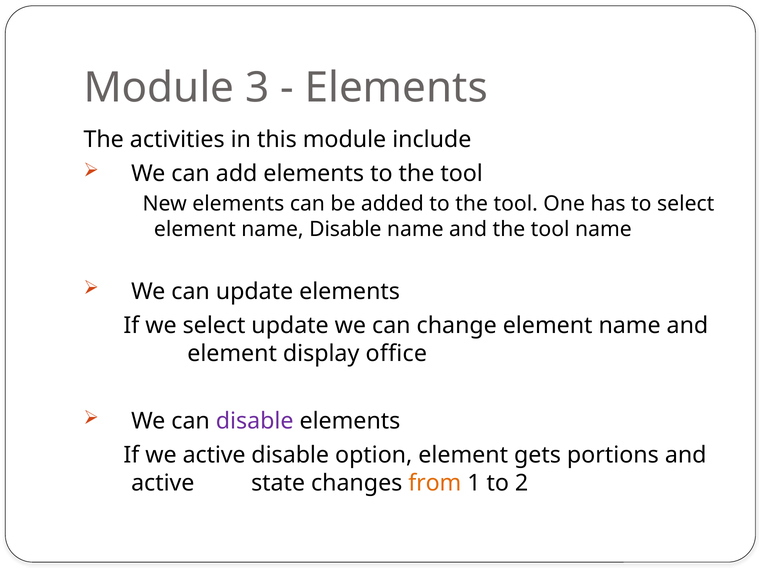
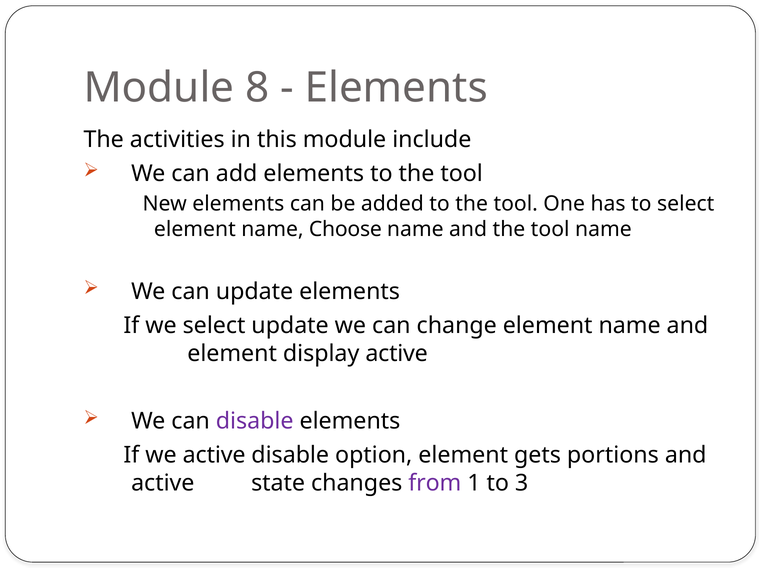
3: 3 -> 8 (257, 88)
name Disable: Disable -> Choose (345, 230)
display office: office -> active (397, 354)
from colour: orange -> purple (435, 484)
2: 2 -> 3 (522, 484)
